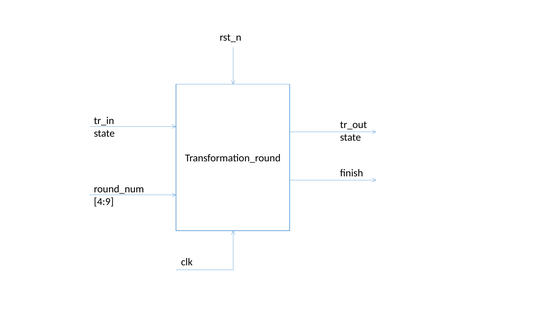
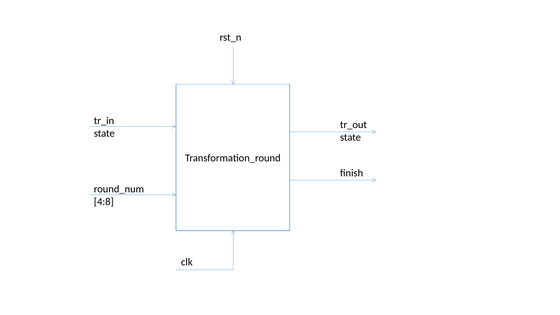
4:9: 4:9 -> 4:8 (104, 202)
